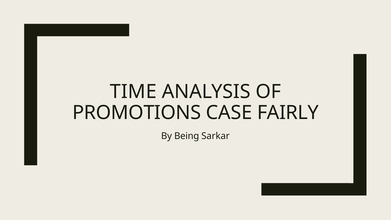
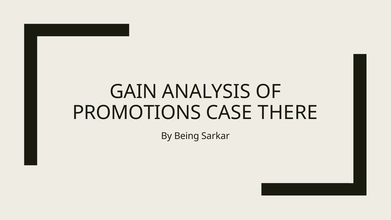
TIME: TIME -> GAIN (133, 92)
FAIRLY: FAIRLY -> THERE (288, 113)
